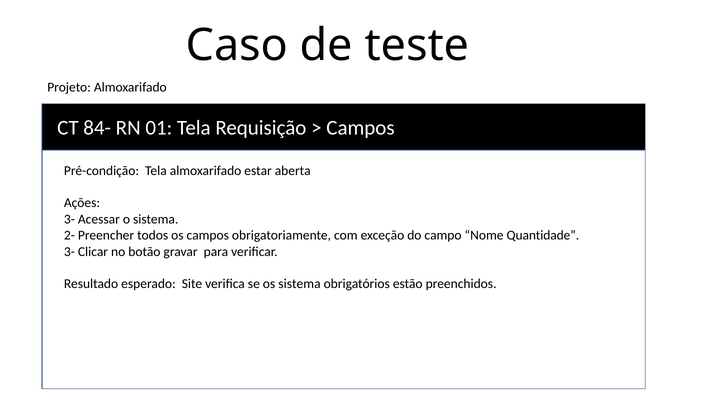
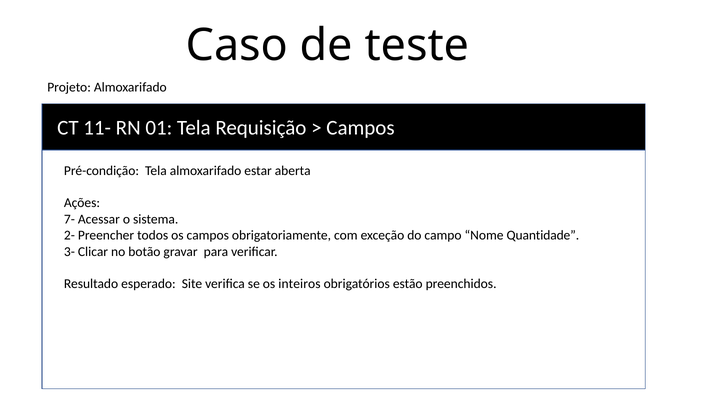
84-: 84- -> 11- (97, 128)
3-: 3- -> 7- (69, 219)
os sistema: sistema -> inteiros (299, 284)
